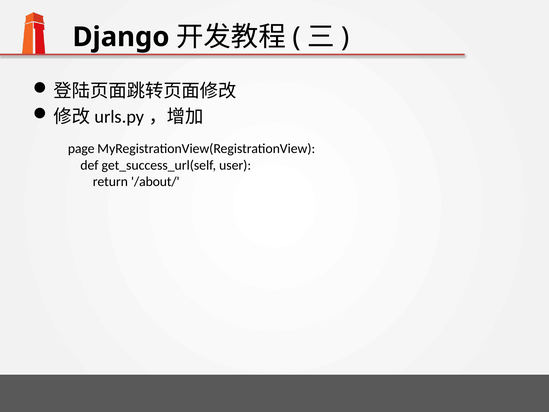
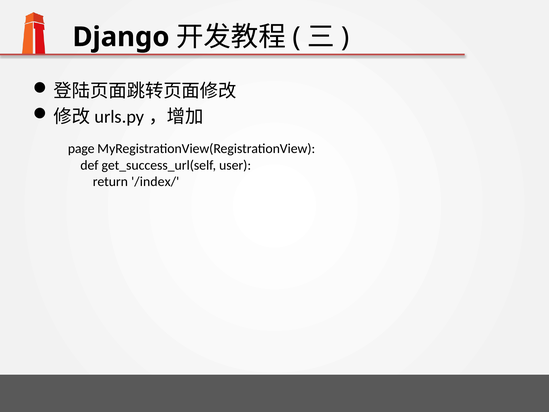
/about/: /about/ -> /index/ (155, 182)
